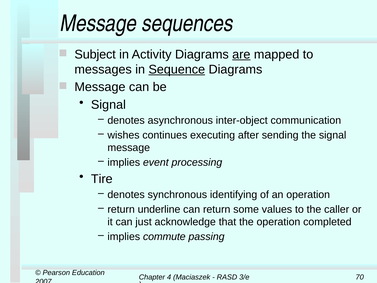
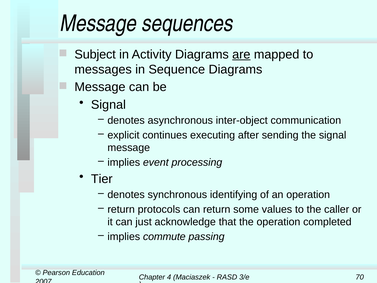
Sequence underline: present -> none (177, 69)
wishes: wishes -> explicit (123, 135)
Tire: Tire -> Tier (102, 179)
underline: underline -> protocols (159, 209)
